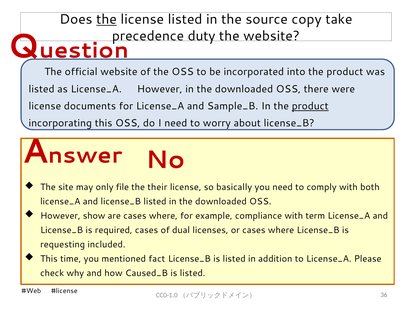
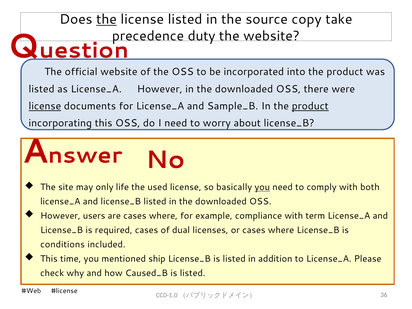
license underline: none -> present (45, 106)
file: file -> life (122, 187)
their: their -> used (157, 187)
you underline: none -> present (262, 187)
show: show -> users (94, 216)
requesting: requesting -> conditions (63, 244)
fact: fact -> ship (157, 259)
